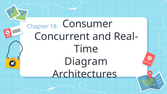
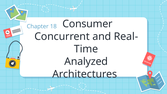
Diagram: Diagram -> Analyzed (86, 61)
